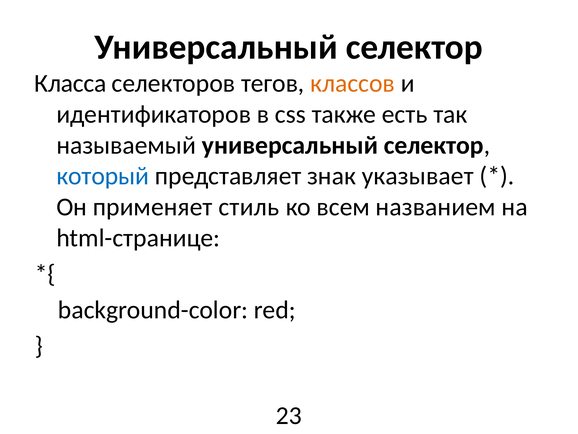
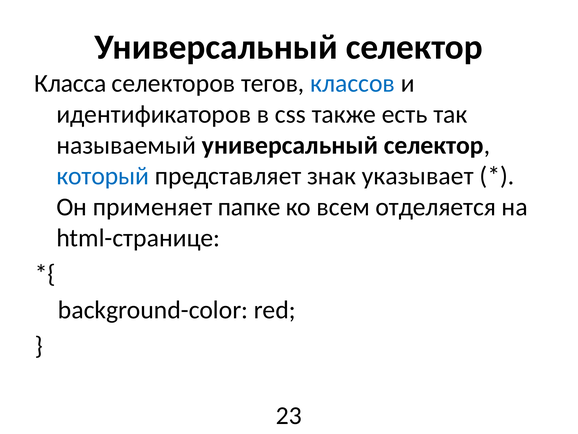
классов colour: orange -> blue (353, 83)
стиль: стиль -> папке (249, 207)
названием: названием -> отделяется (436, 207)
